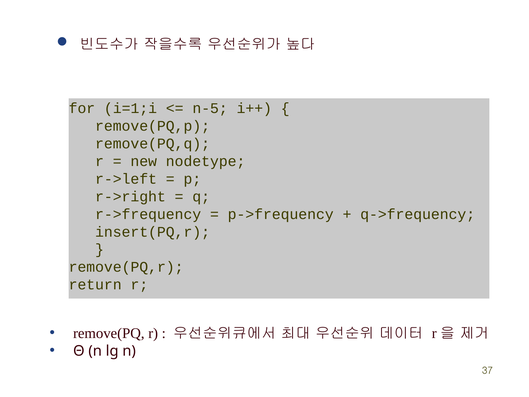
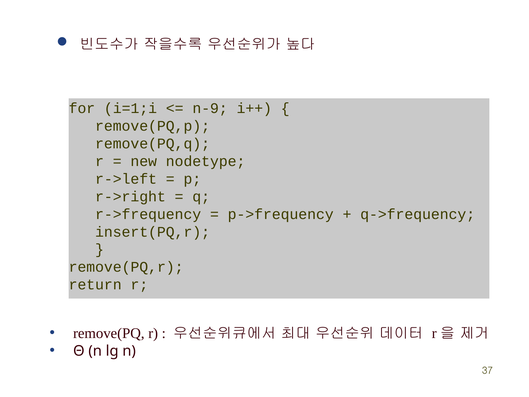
n-5: n-5 -> n-9 (210, 108)
